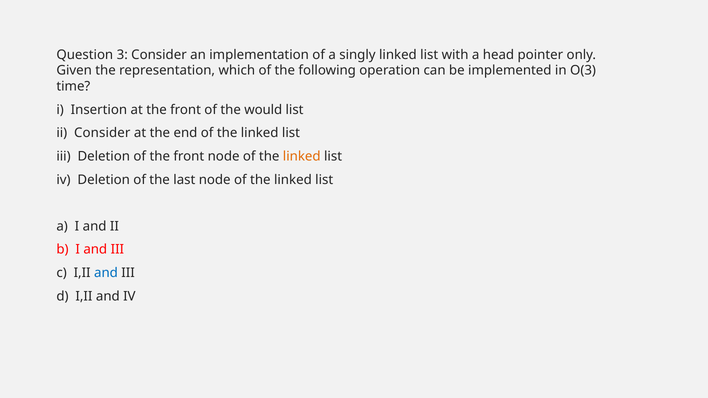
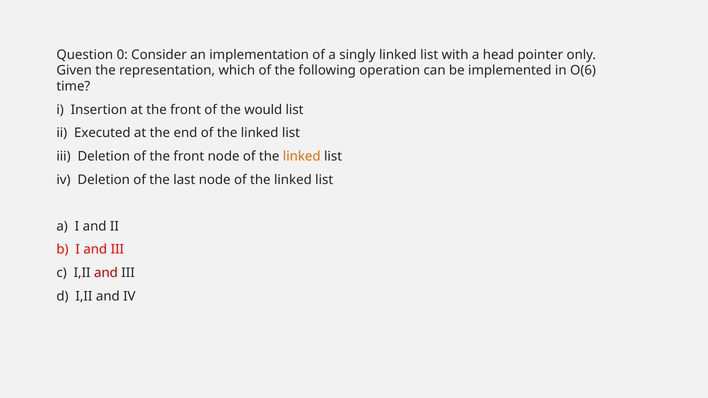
3: 3 -> 0 (122, 55)
O(3: O(3 -> O(6 (583, 71)
ii Consider: Consider -> Executed (102, 133)
and colour: blue -> red (106, 273)
